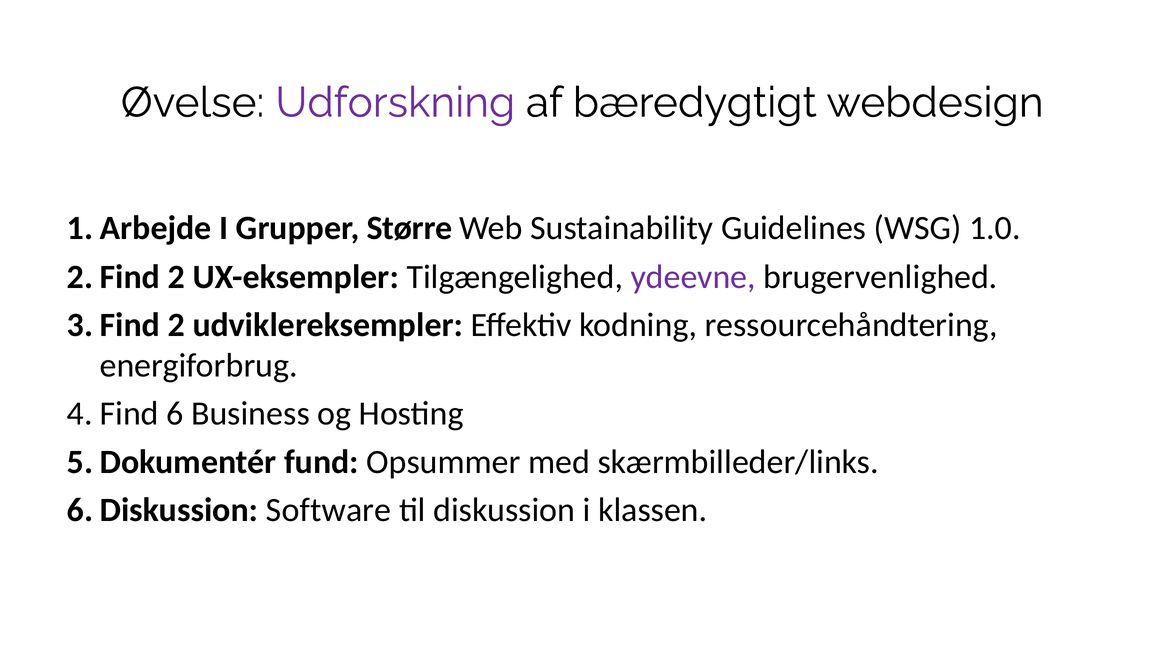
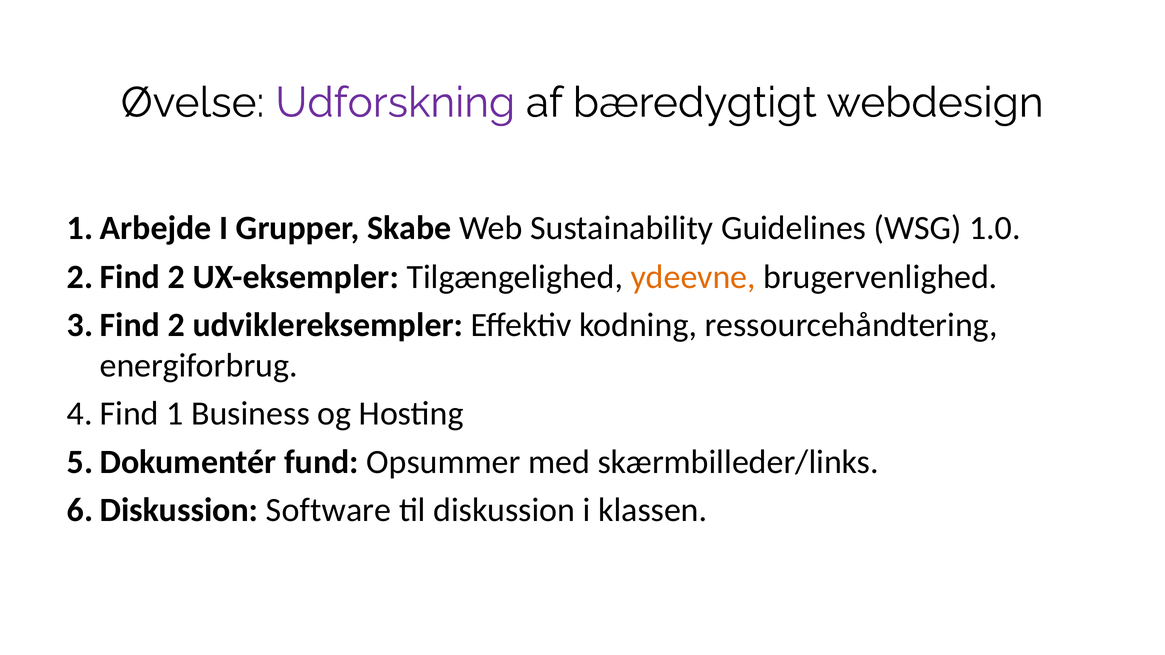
Større: Større -> Skabe (409, 228)
ydeevne colour: purple -> orange (693, 277)
6: 6 -> 1 (175, 414)
